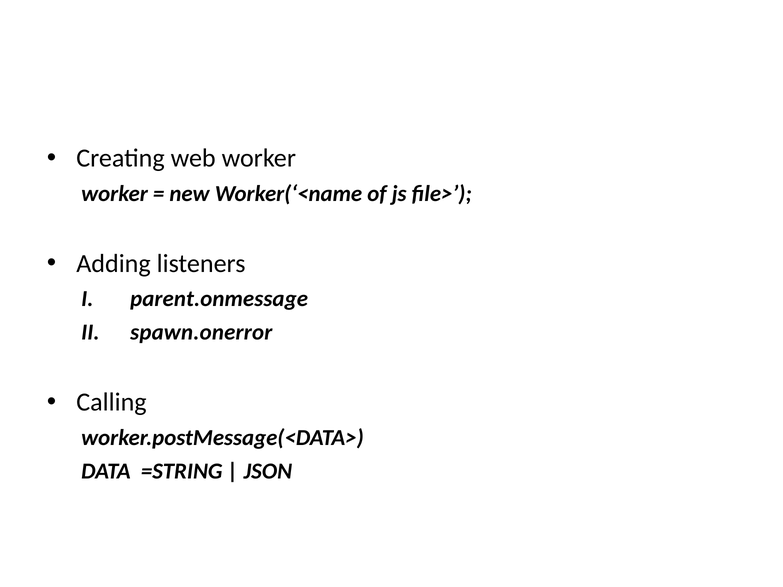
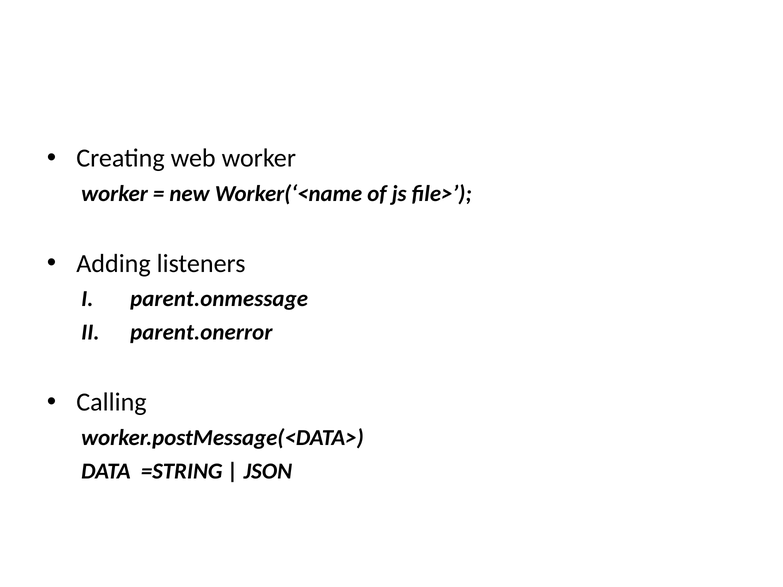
spawn.onerror: spawn.onerror -> parent.onerror (201, 332)
